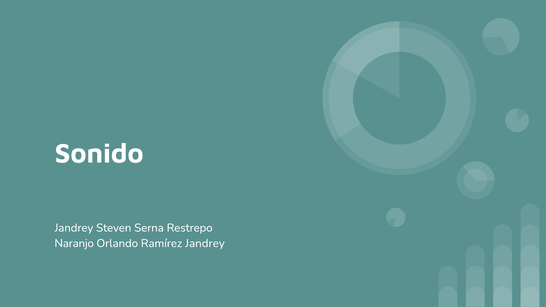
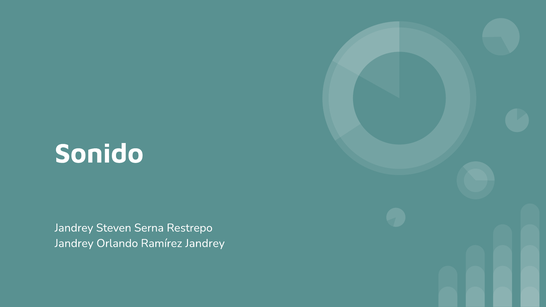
Naranjo: Naranjo -> Jandrey (74, 243)
